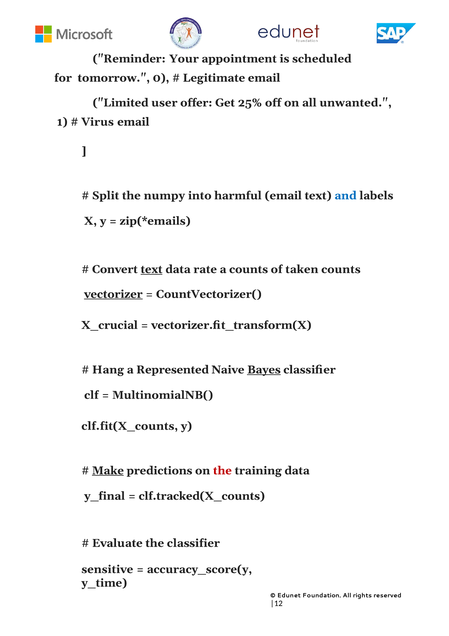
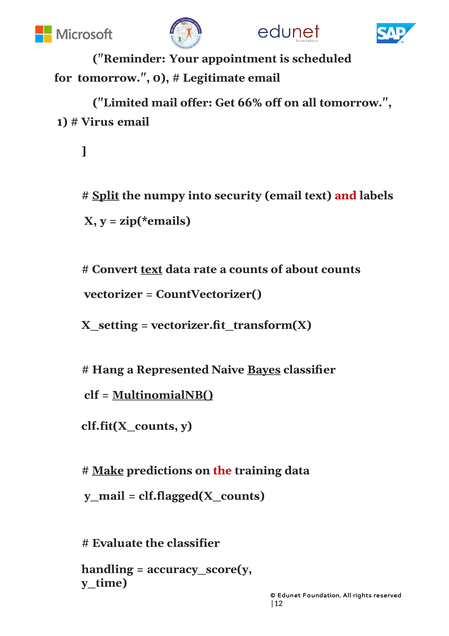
user: user -> mail (164, 103)
25%: 25% -> 66% (250, 103)
all unwanted: unwanted -> tomorrow (356, 103)
Split underline: none -> present (106, 196)
harmful: harmful -> security (238, 196)
and colour: blue -> red (346, 196)
taken: taken -> about (302, 269)
vectorizer underline: present -> none (113, 294)
X_crucial: X_crucial -> X_setting (110, 325)
MultinomialNB( underline: none -> present (163, 395)
y_final: y_final -> y_mail (105, 496)
clf.tracked(X_counts: clf.tracked(X_counts -> clf.flagged(X_counts (202, 496)
sensitive: sensitive -> handling (107, 569)
